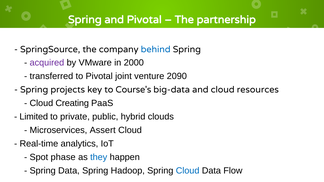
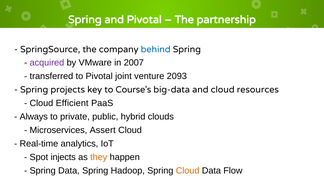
2000: 2000 -> 2007 (134, 63)
2090: 2090 -> 2093 (177, 76)
Creating: Creating -> Efficient (72, 103)
Limited: Limited -> Always (34, 117)
phase: phase -> injects (63, 157)
they colour: blue -> orange (99, 157)
Cloud colour: blue -> orange (188, 171)
